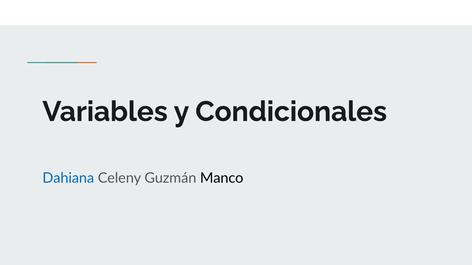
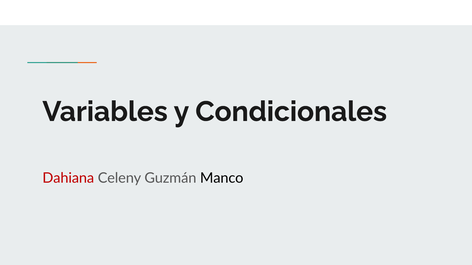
Dahiana colour: blue -> red (68, 179)
